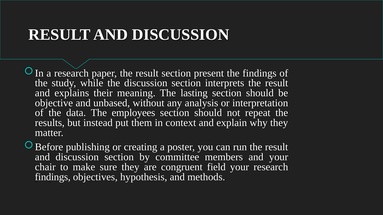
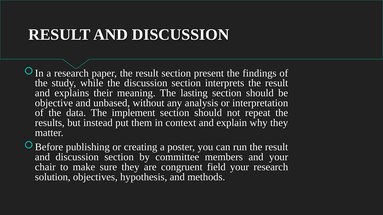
employees: employees -> implement (133, 113)
findings: findings -> solution (53, 177)
